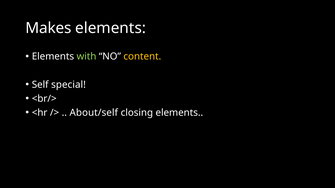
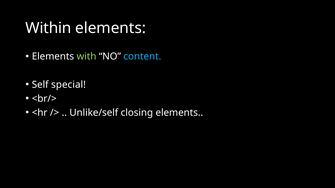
Makes: Makes -> Within (48, 28)
content colour: yellow -> light blue (142, 57)
About/self: About/self -> Unlike/self (94, 113)
